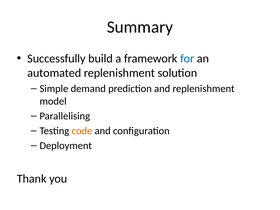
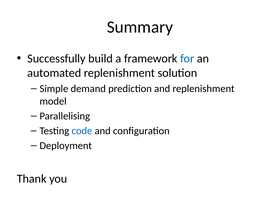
code colour: orange -> blue (82, 131)
